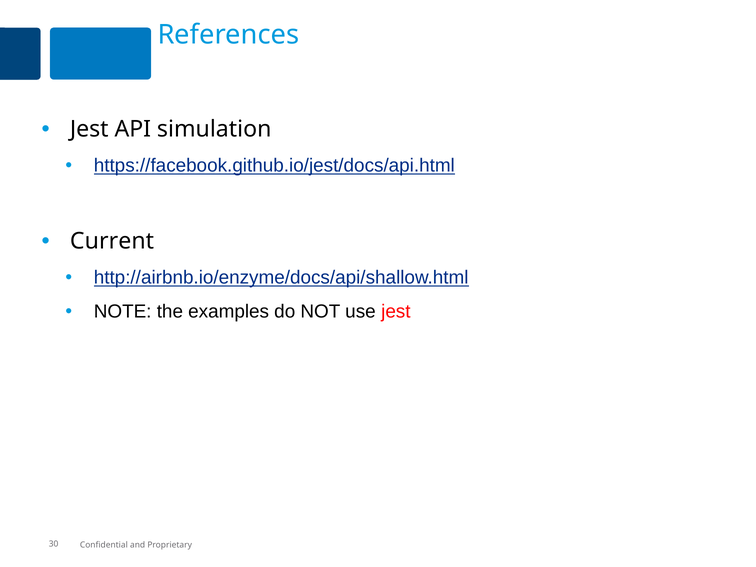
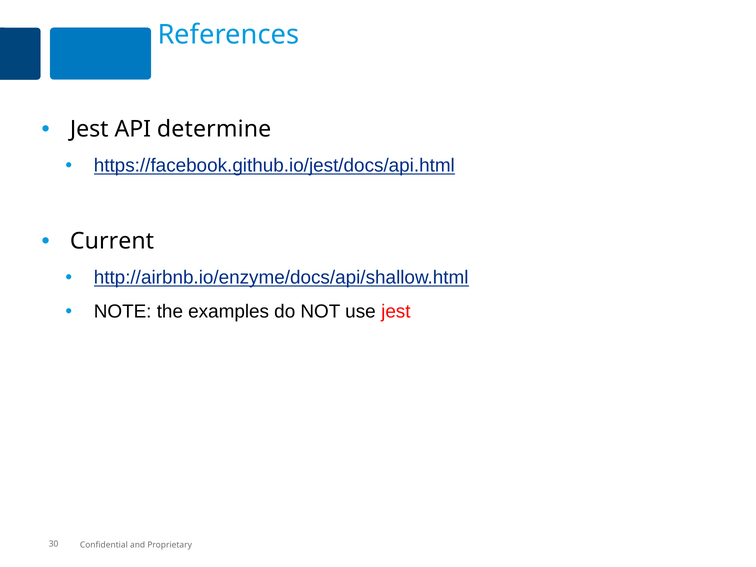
simulation: simulation -> determine (214, 129)
